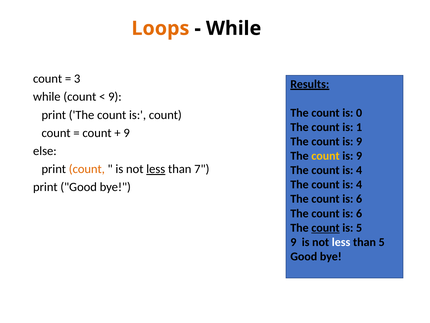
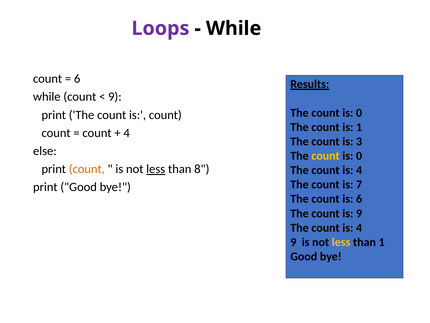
Loops colour: orange -> purple (160, 28)
3: 3 -> 6 (77, 79)
9: 9 -> 4 (127, 133)
9: 9 -> 3 (359, 141)
9: 9 -> 0 (359, 156)
7: 7 -> 8 (202, 169)
4: 4 -> 7 (359, 184)
6: 6 -> 9 (359, 213)
count underline: present -> none (326, 227)
5: 5 -> 4 (359, 227)
less colour: white -> yellow (341, 242)
than 5: 5 -> 1 (382, 242)
